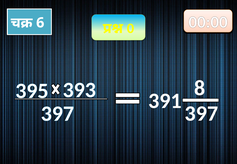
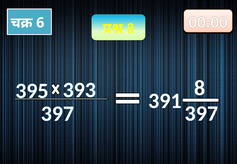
0: 0 -> 8 (131, 28)
